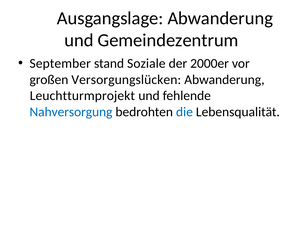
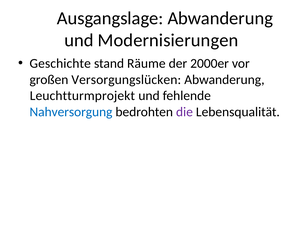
Gemeindezentrum: Gemeindezentrum -> Modernisierungen (168, 40)
September: September -> Geschichte (60, 64)
Soziale: Soziale -> Räume (146, 64)
die colour: blue -> purple (184, 112)
